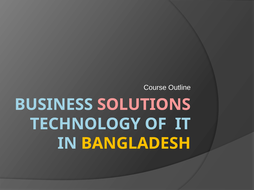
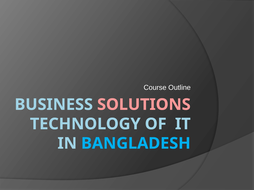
BANGLADESH colour: yellow -> light blue (136, 144)
